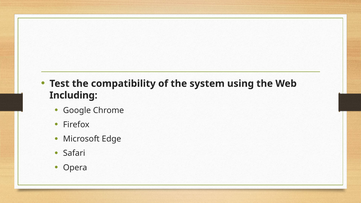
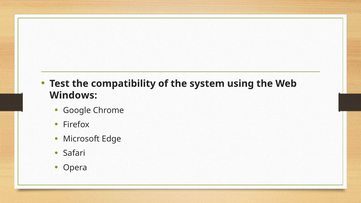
Including: Including -> Windows (73, 95)
